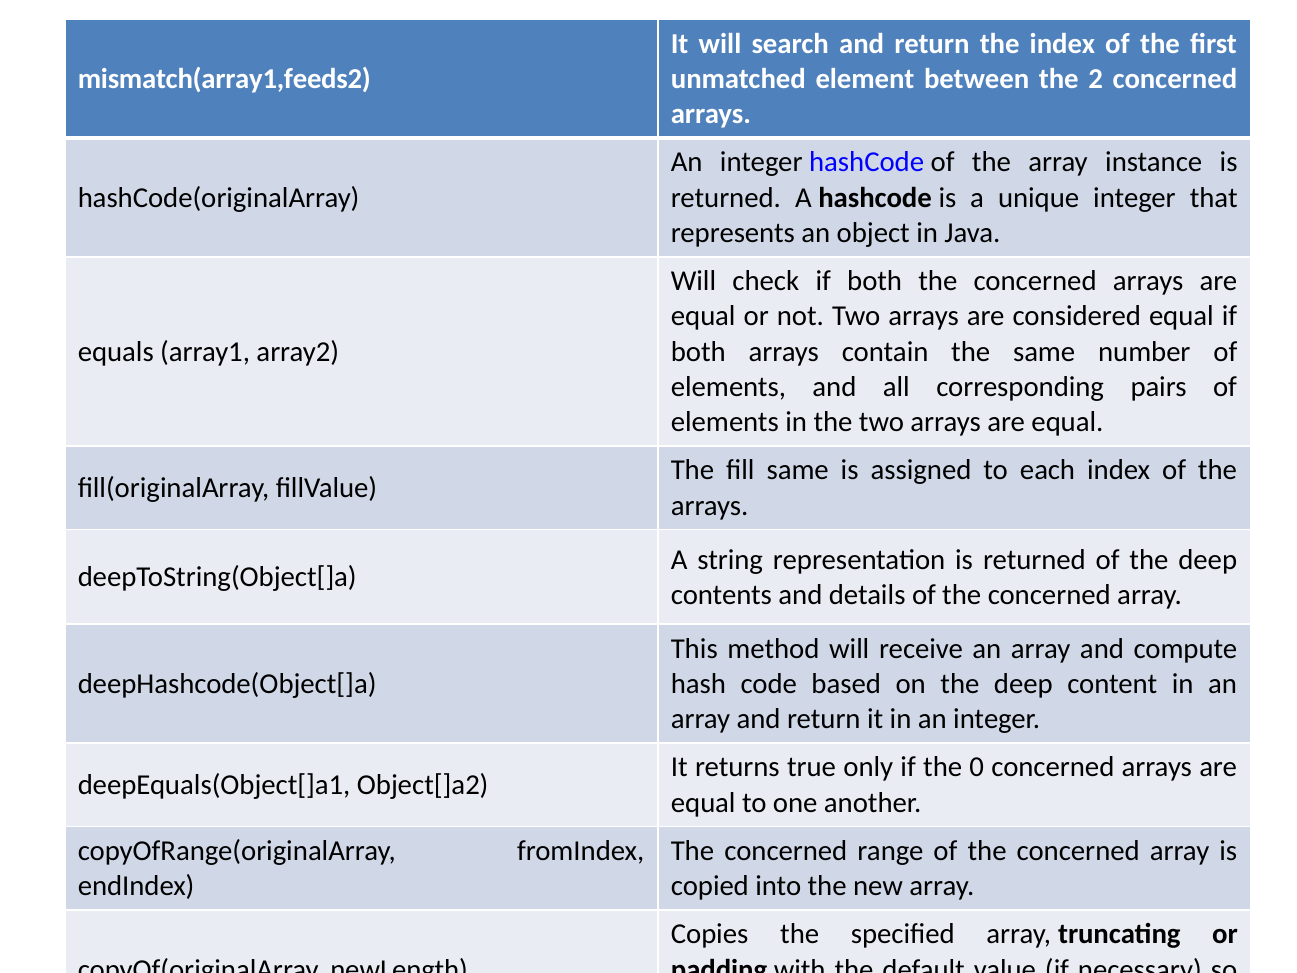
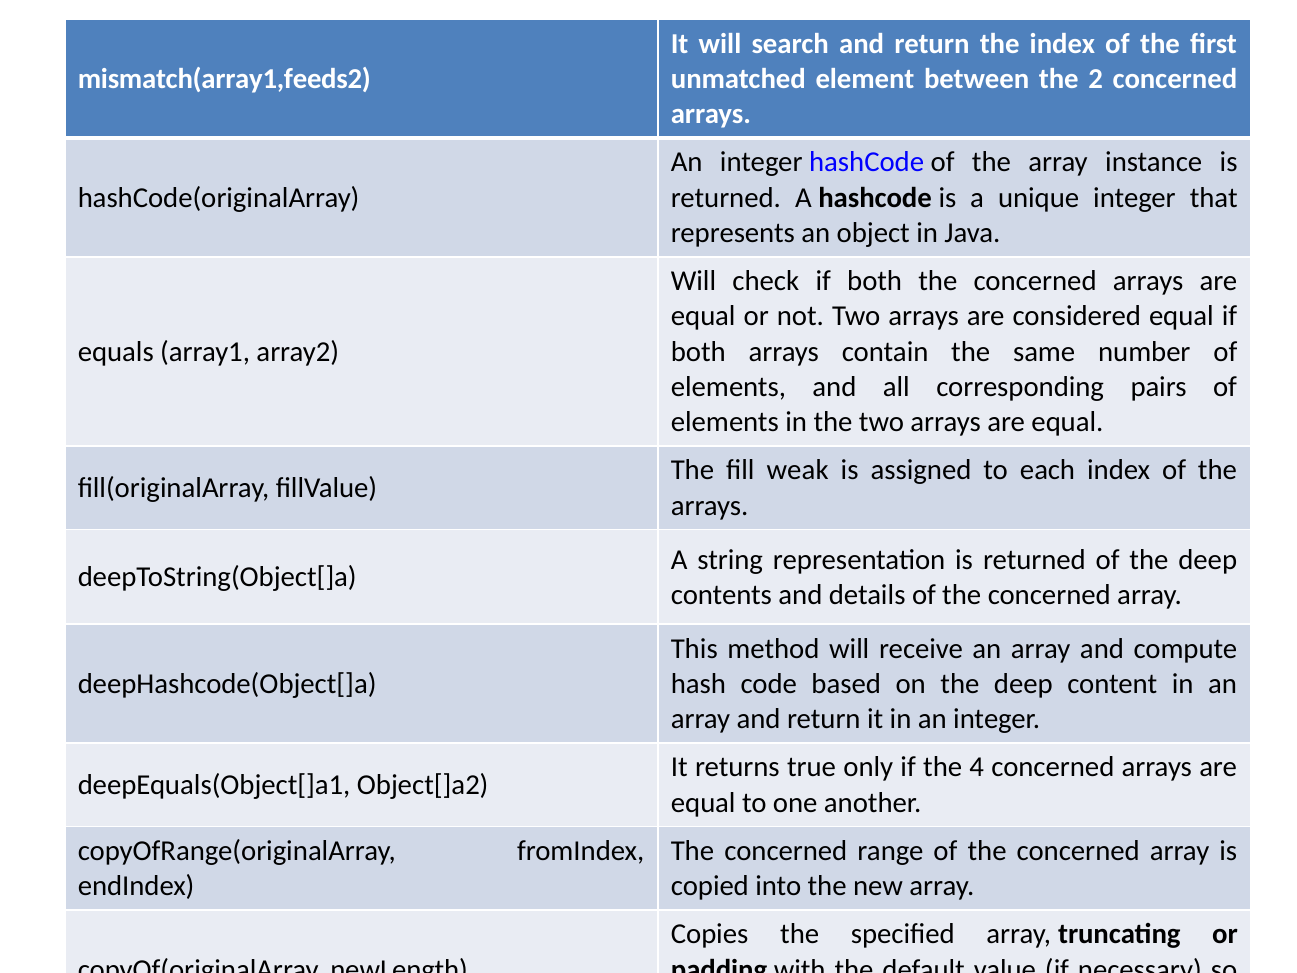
fill same: same -> weak (798, 470)
0: 0 -> 4 (977, 767)
